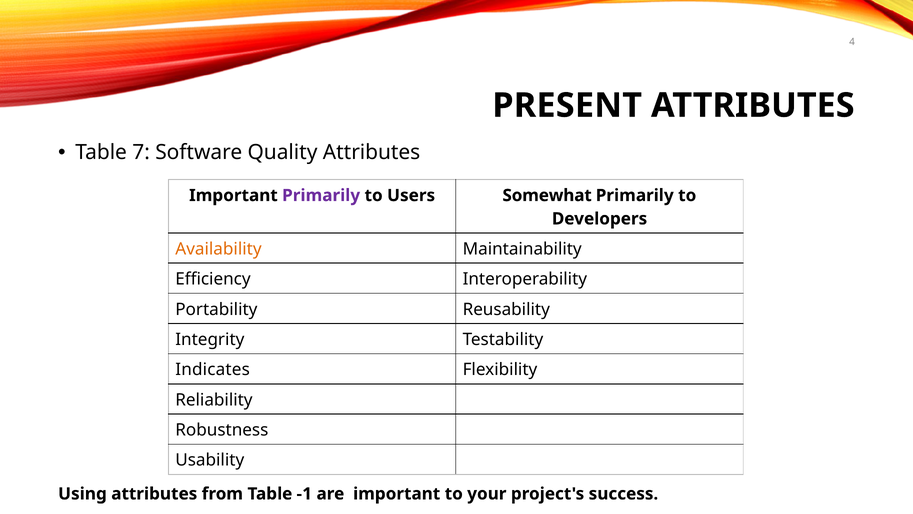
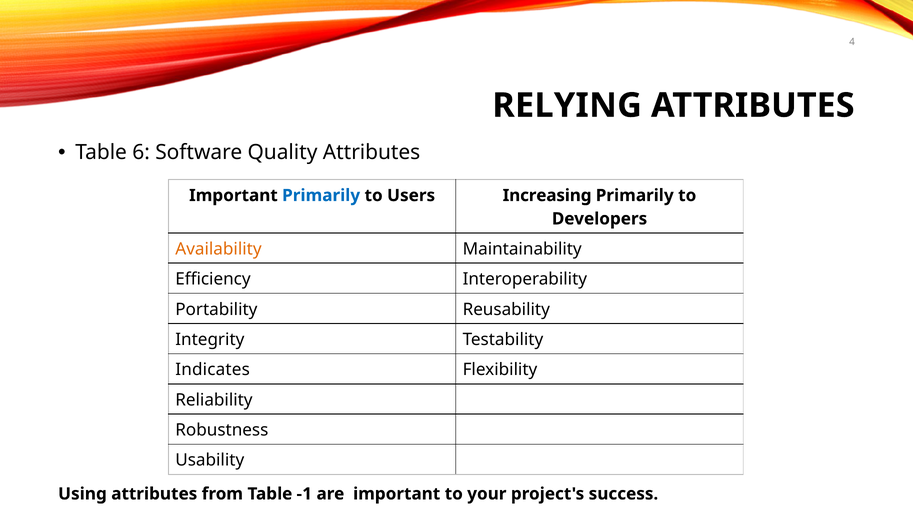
PRESENT: PRESENT -> RELYING (567, 105)
7: 7 -> 6 (141, 152)
Primarily colour: purple -> blue (321, 195)
Somewhat: Somewhat -> Increasing (547, 195)
